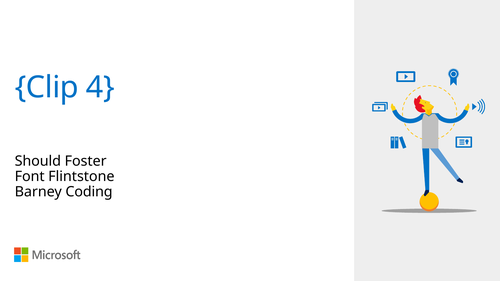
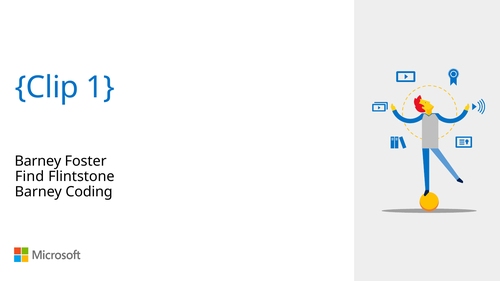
4: 4 -> 1 (100, 87)
Should: Should -> Barney (38, 161)
Font: Font -> Find (30, 177)
